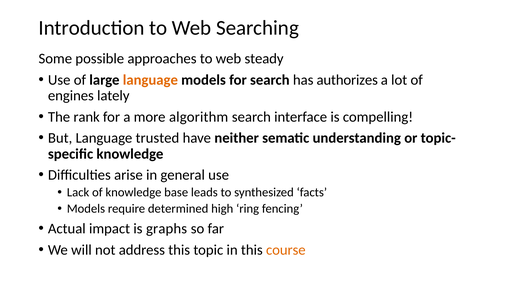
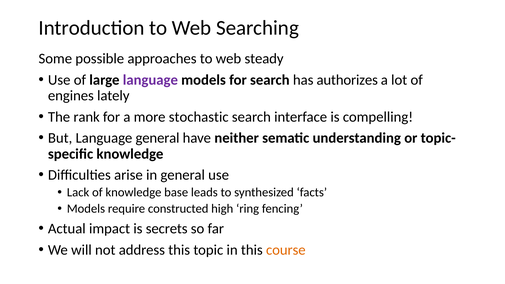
language colour: orange -> purple (150, 80)
algorithm: algorithm -> stochastic (199, 117)
Language trusted: trusted -> general (158, 138)
determined: determined -> constructed (178, 209)
graphs: graphs -> secrets (167, 229)
